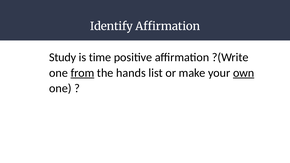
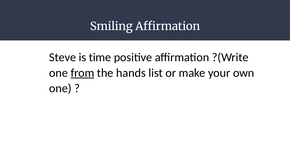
Identify: Identify -> Smiling (111, 26)
Study: Study -> Steve (63, 57)
own underline: present -> none (244, 73)
